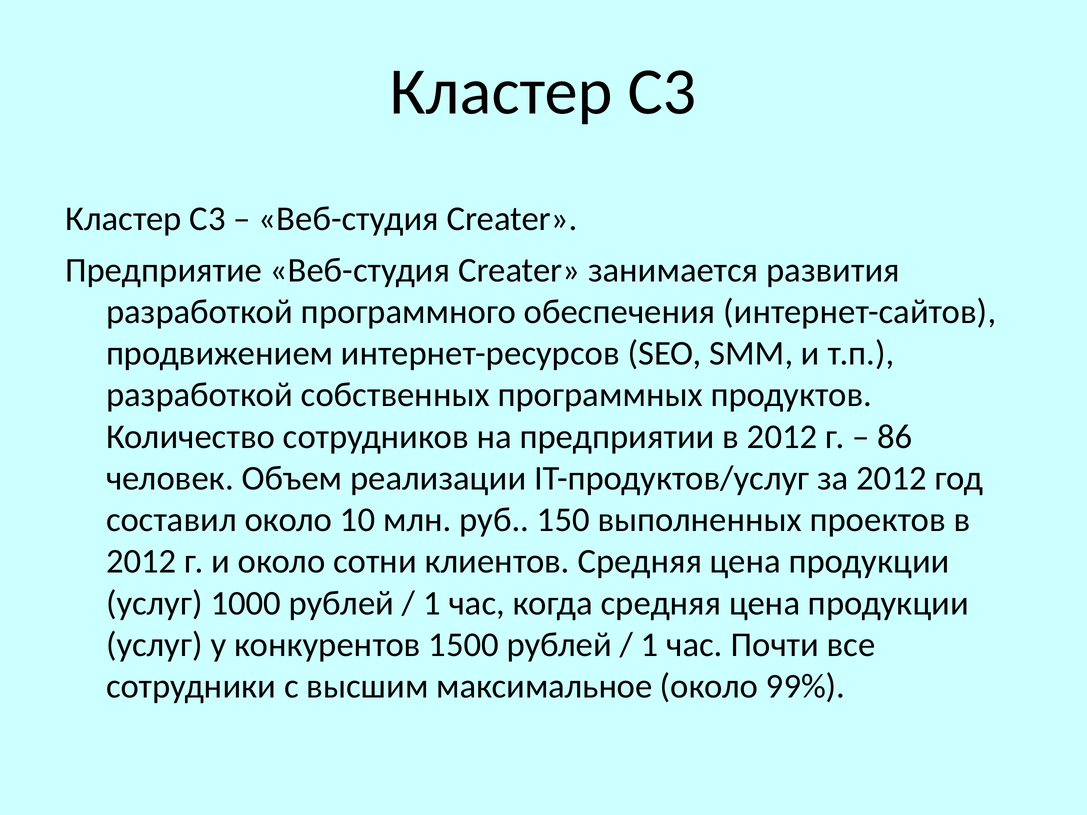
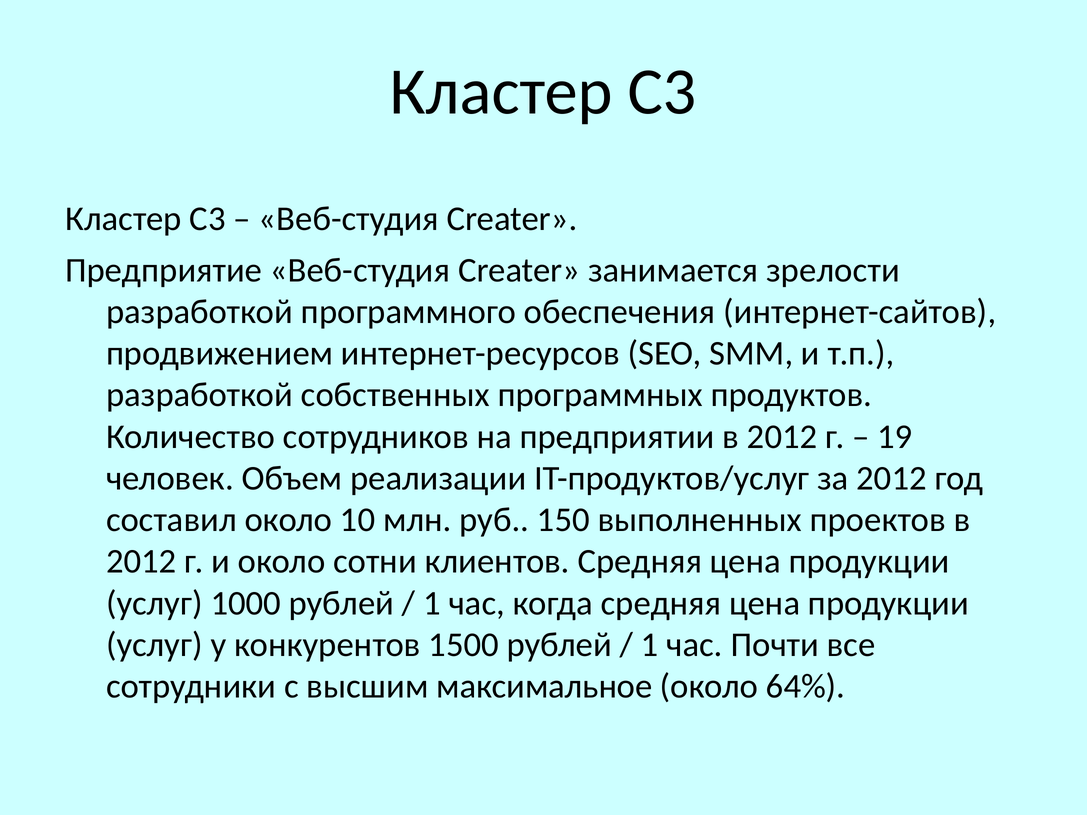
развития: развития -> зрелости (833, 270)
86: 86 -> 19 (895, 437)
99%: 99% -> 64% (806, 687)
